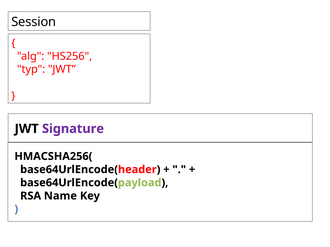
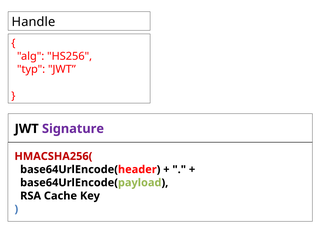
Session: Session -> Handle (34, 22)
HMACSHA256( colour: black -> red (53, 157)
Name: Name -> Cache (60, 196)
